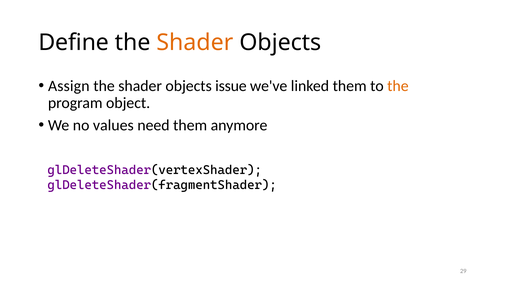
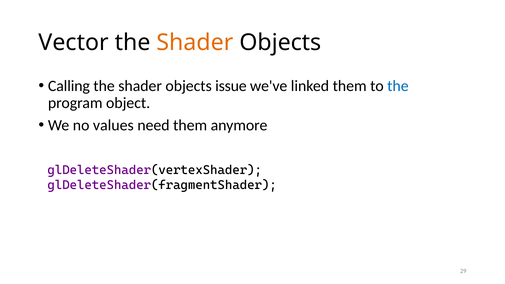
Define: Define -> Vector (74, 42)
Assign: Assign -> Calling (69, 86)
the colour: orange -> blue (398, 86)
